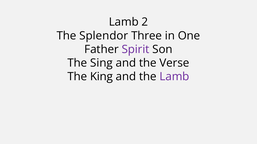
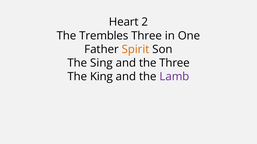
Lamb: Lamb -> Heart (124, 22)
Splendor: Splendor -> Trembles (104, 36)
Spirit colour: purple -> orange (136, 50)
the Verse: Verse -> Three (175, 63)
